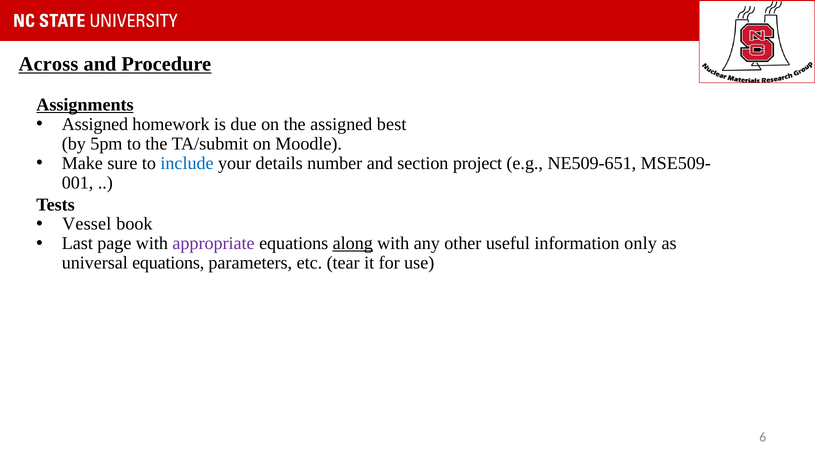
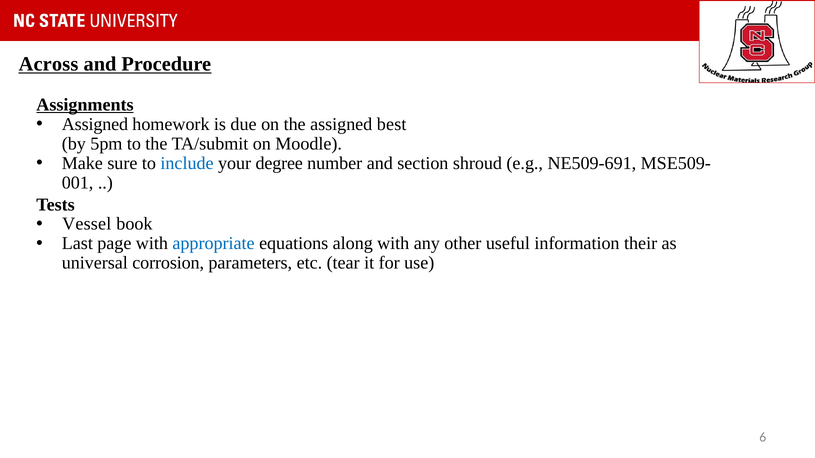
details: details -> degree (279, 163)
project: project -> shroud (477, 163)
NE509-651: NE509-651 -> NE509-691 (592, 163)
appropriate colour: purple -> blue (214, 244)
along underline: present -> none (353, 244)
only: only -> their (641, 244)
universal equations: equations -> corrosion (168, 263)
